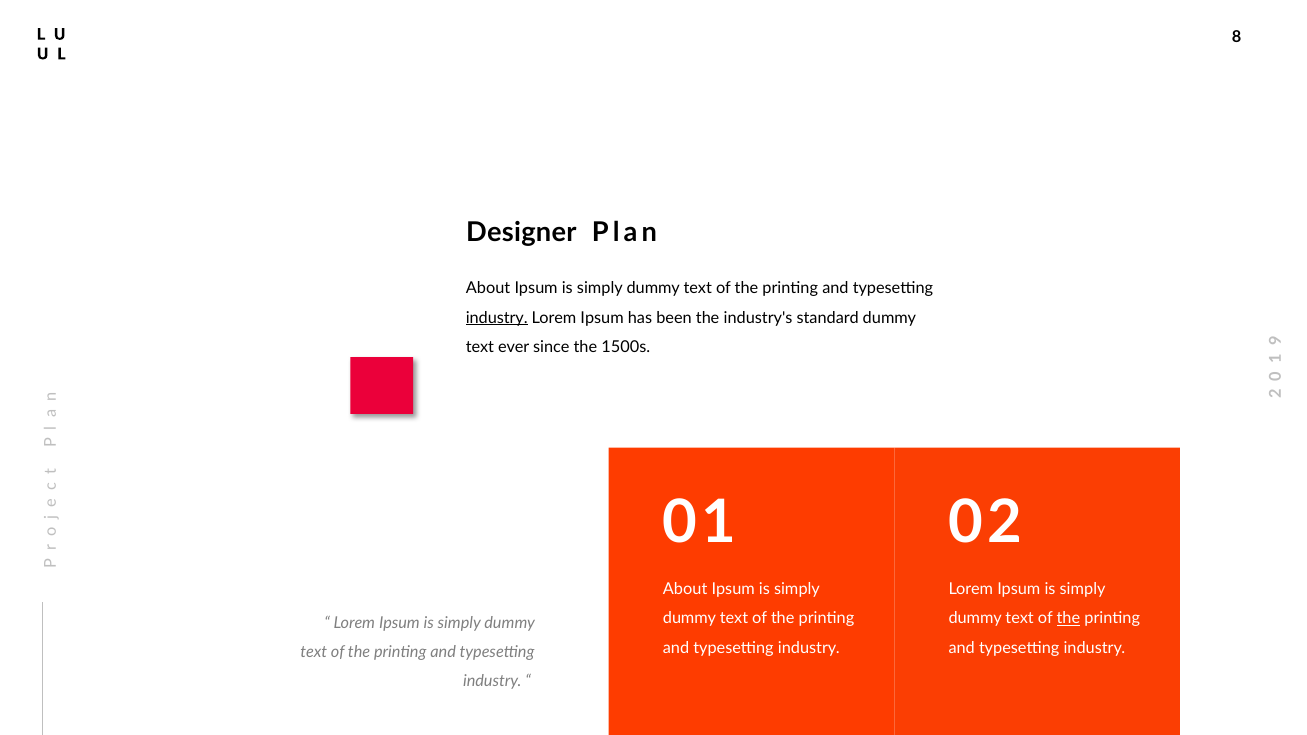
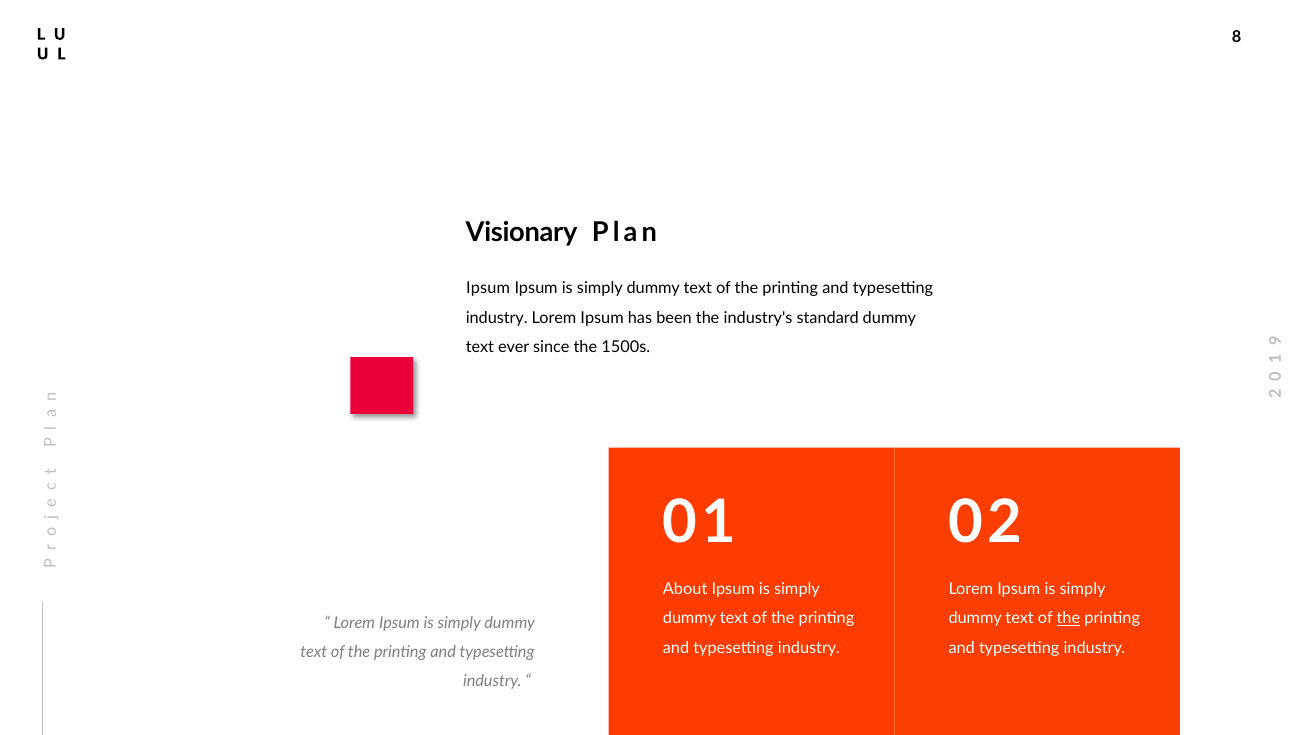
Designer: Designer -> Visionary (522, 232)
About: About -> Ipsum (488, 288)
industry underline: present -> none (497, 318)
